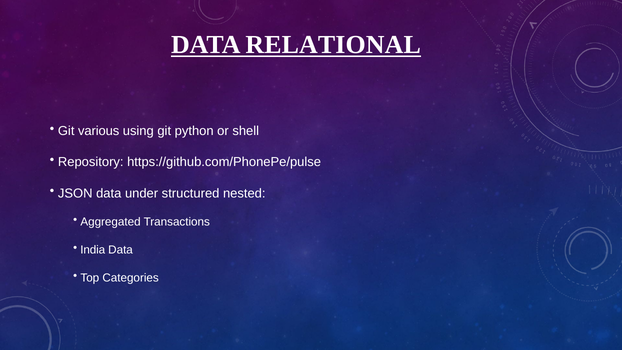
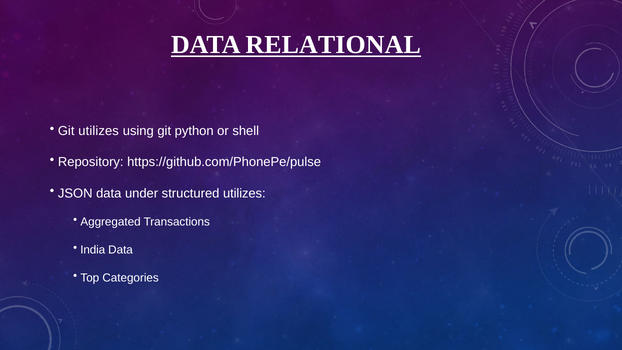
Git various: various -> utilizes (99, 131)
structured nested: nested -> utilizes (244, 193)
